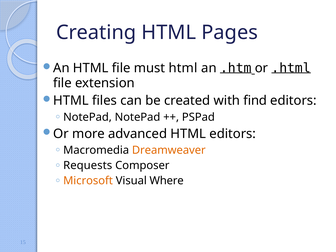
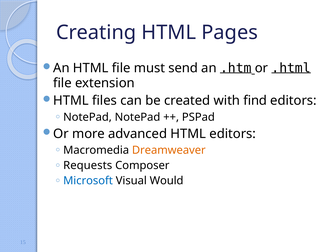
must html: html -> send (183, 68)
Microsoft colour: orange -> blue (88, 181)
Where: Where -> Would (167, 181)
